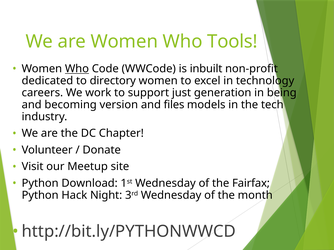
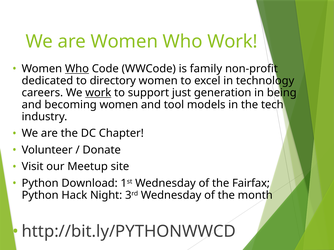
Who Tools: Tools -> Work (232, 42)
inbuilt: inbuilt -> family (206, 69)
work underline: none -> present (98, 93)
becoming version: version -> women (119, 105)
files: files -> tool (174, 105)
